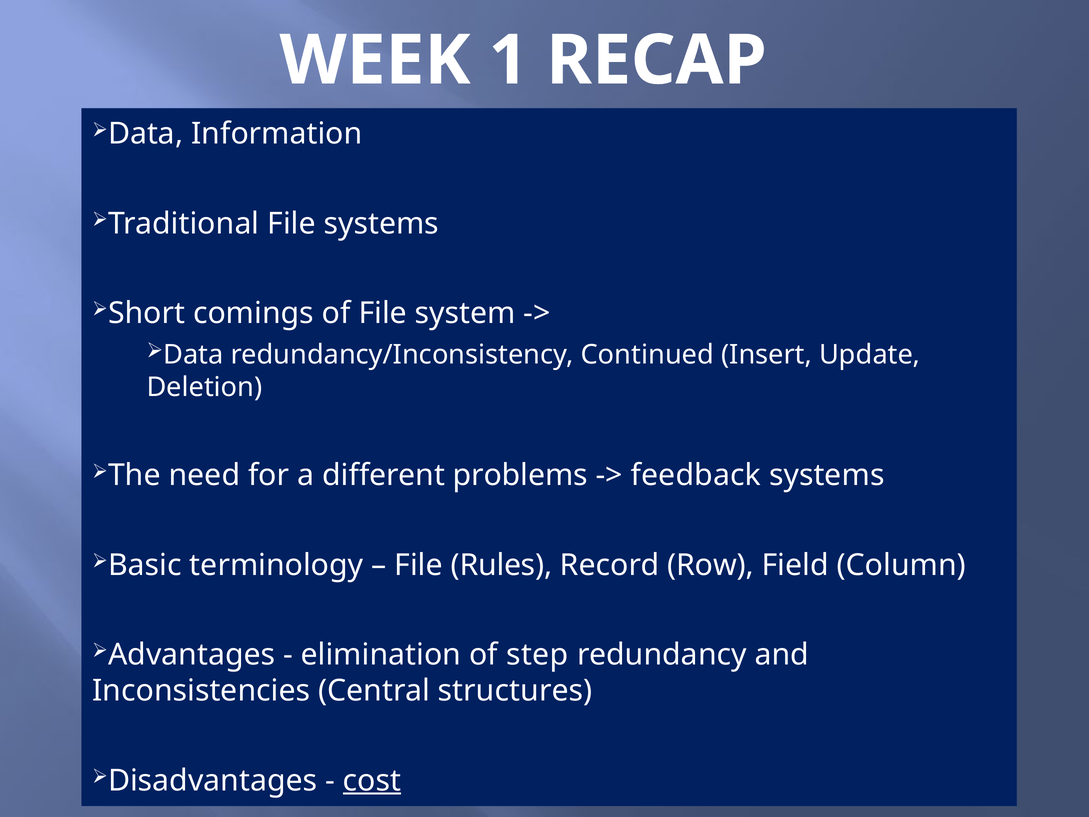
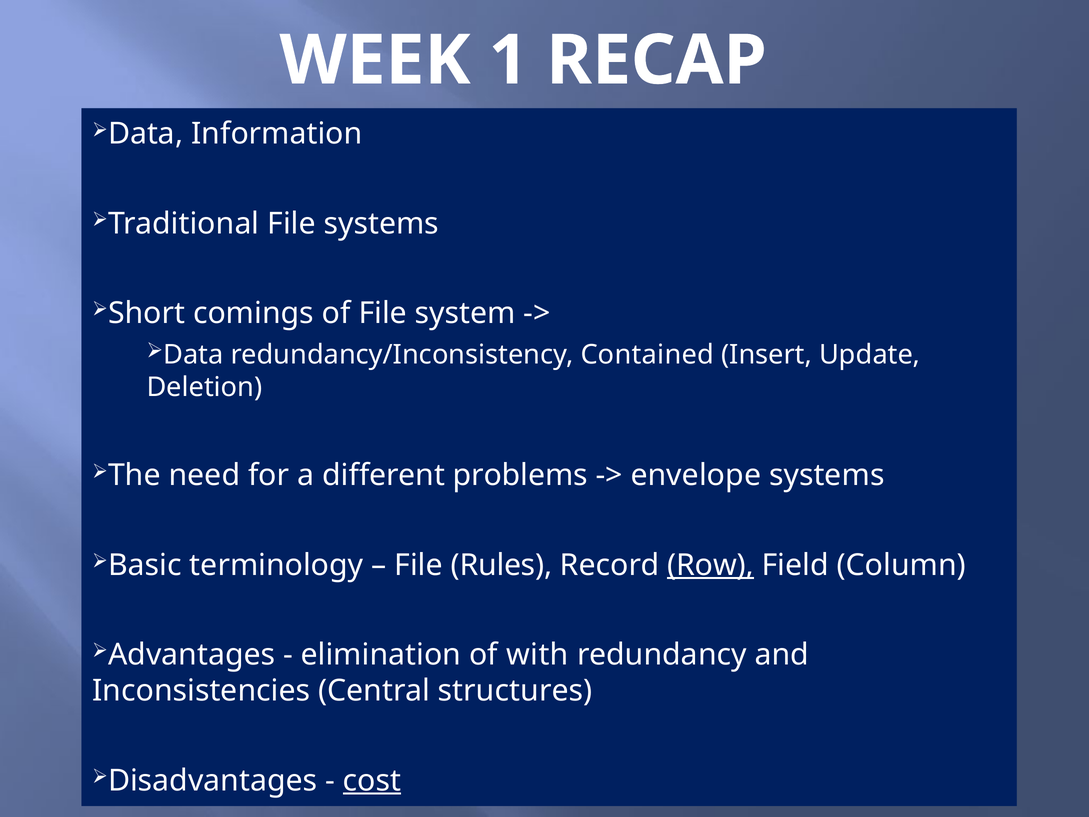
Continued: Continued -> Contained (647, 355)
feedback: feedback -> envelope (696, 475)
Row underline: none -> present (711, 565)
step: step -> with (537, 654)
